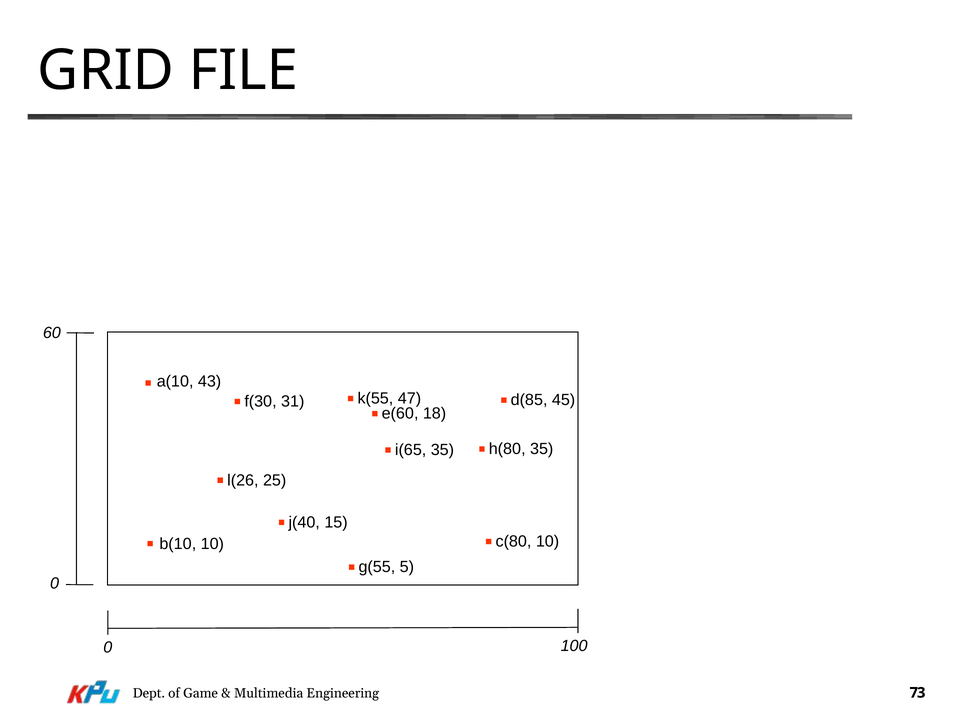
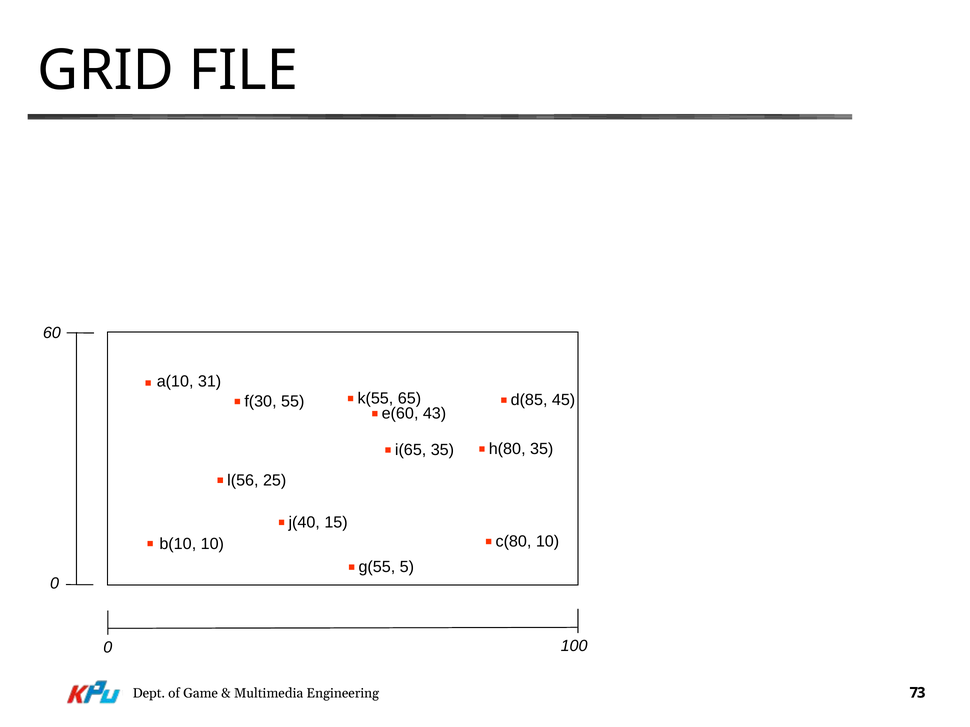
43: 43 -> 31 (210, 382)
47: 47 -> 65 (409, 399)
31: 31 -> 55 (293, 402)
18: 18 -> 43 (435, 414)
l(26: l(26 -> l(56 (243, 481)
